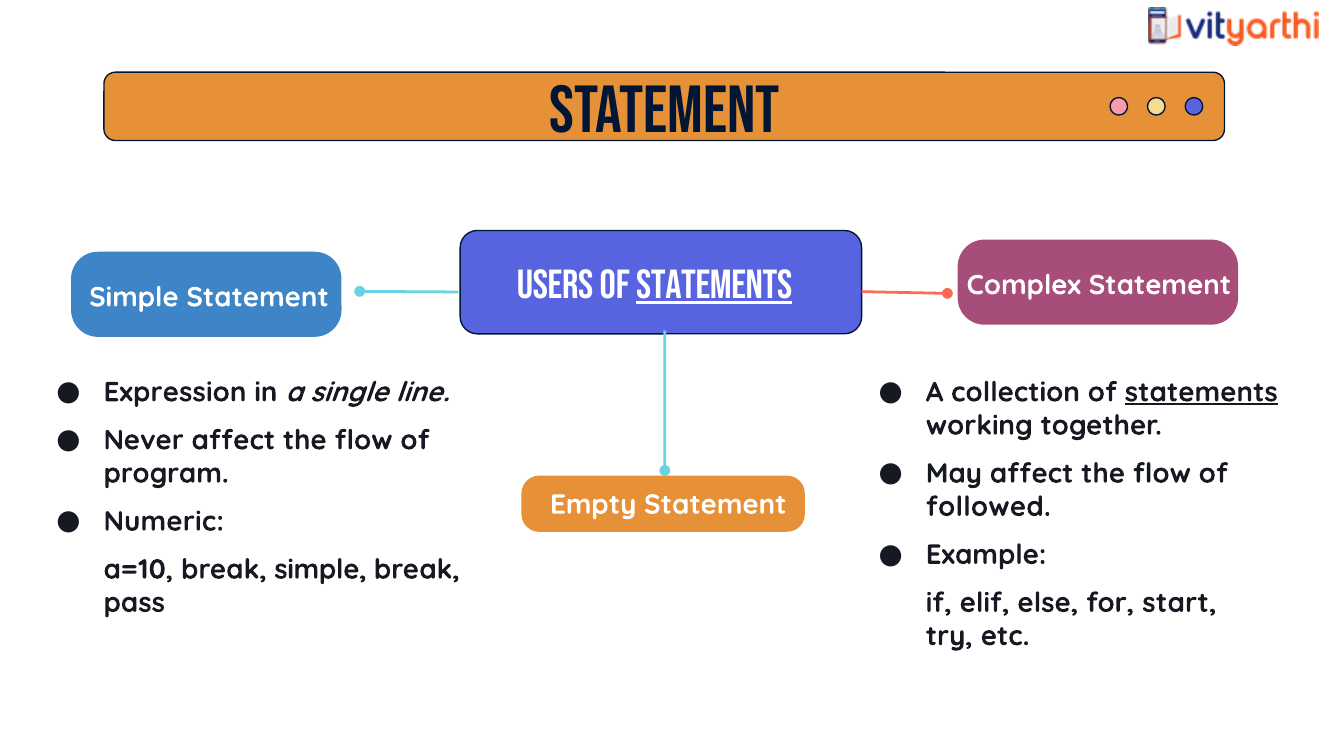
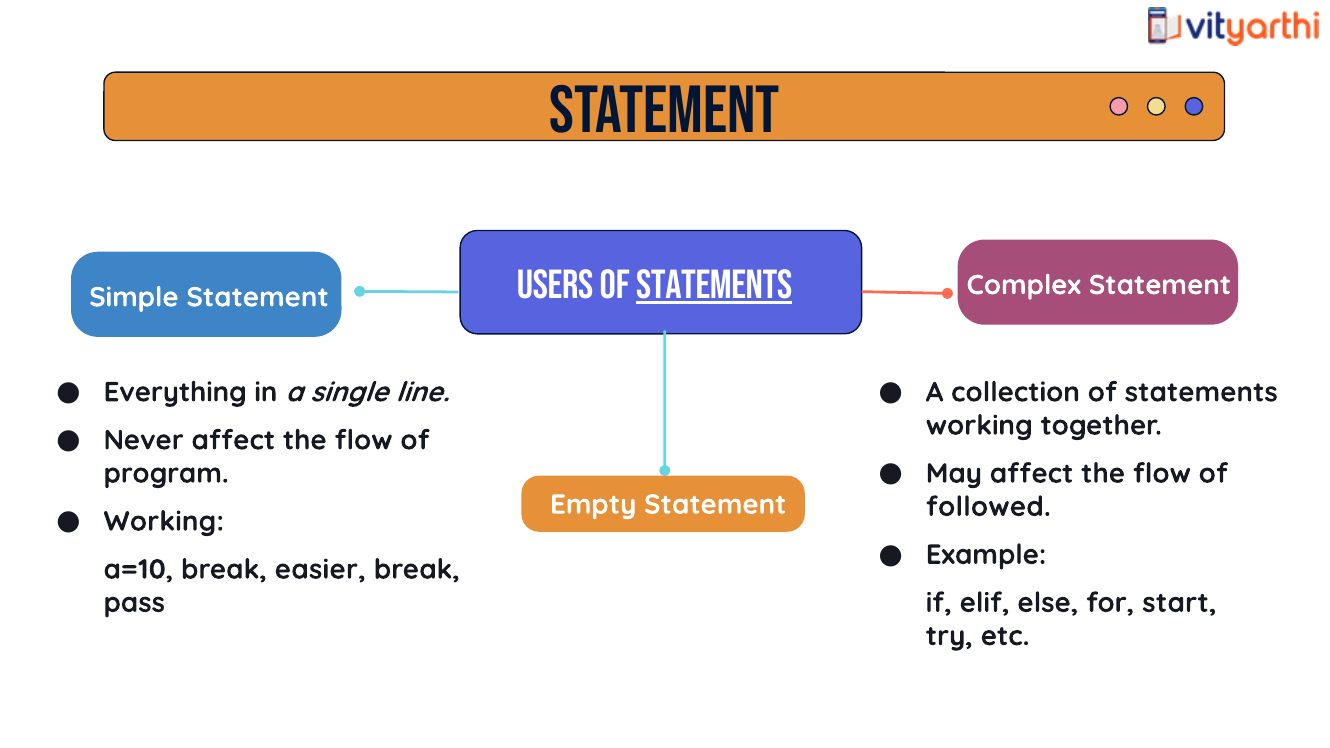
Expression: Expression -> Everything (175, 392)
statements underline: present -> none (1201, 392)
Numeric: Numeric -> Working (164, 522)
break simple: simple -> easier (320, 570)
